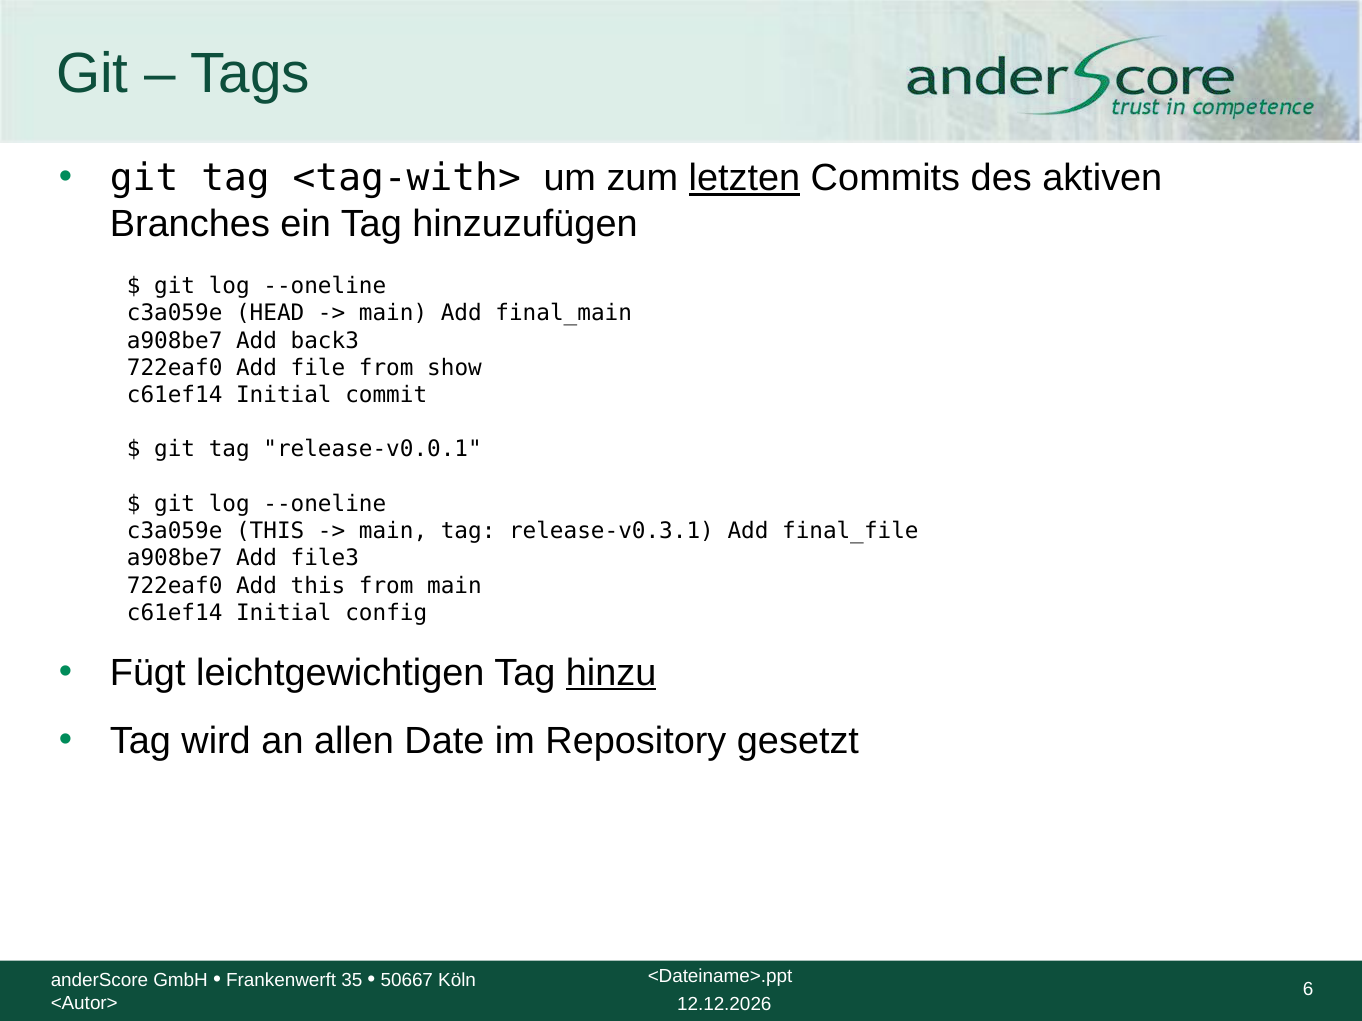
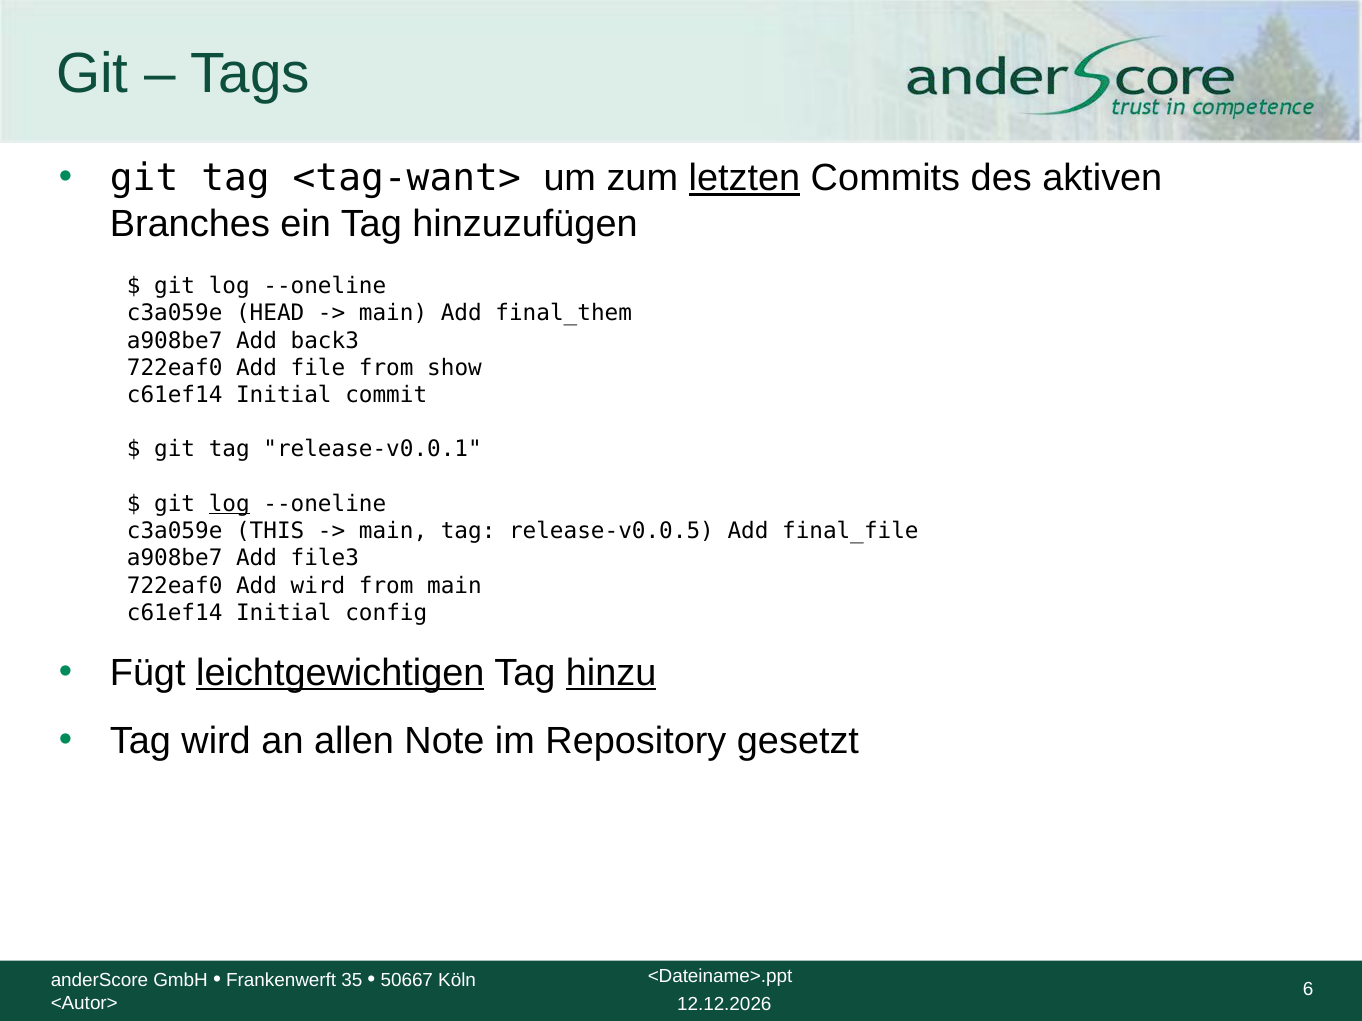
<tag-with>: <tag-with> -> <tag-want> (407, 178)
final_main: final_main -> final_them (564, 313)
log underline: none -> present (229, 504)
release-v0.3.1: release-v0.3.1 -> release-v0.0.5 (611, 531)
Add this: this -> wird (318, 586)
leichtgewichtigen underline: none -> present (340, 673)
Date: Date -> Note (444, 741)
